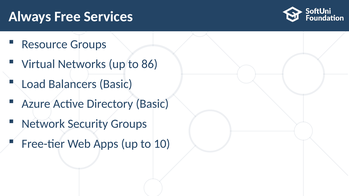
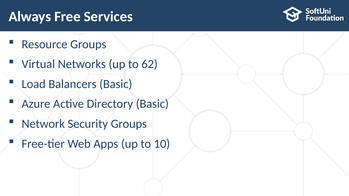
86: 86 -> 62 (150, 64)
